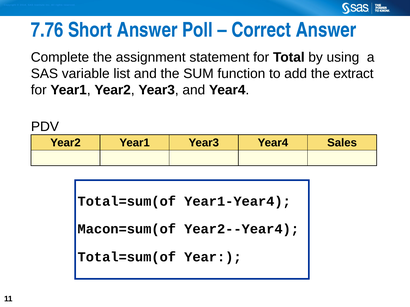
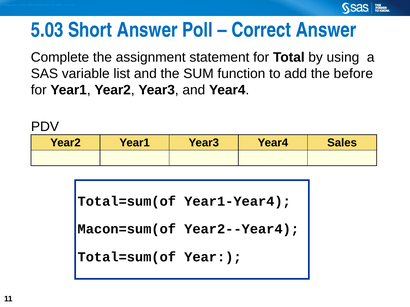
7.76: 7.76 -> 5.03 (47, 30)
extract: extract -> before (353, 74)
